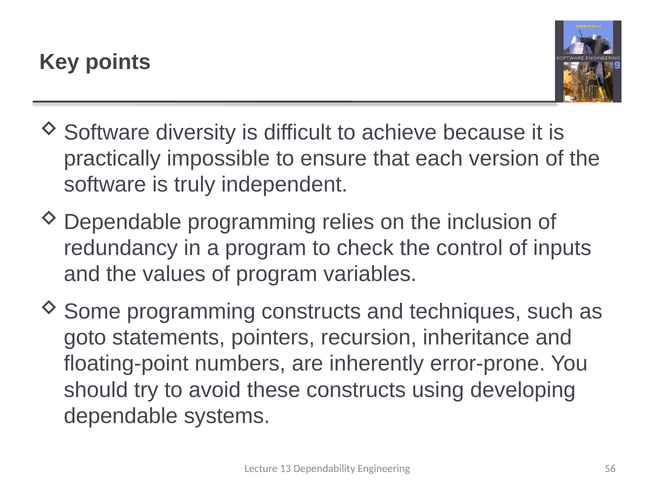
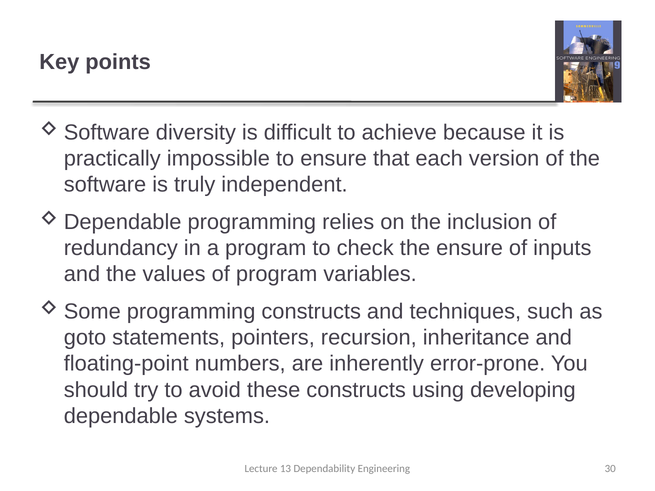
the control: control -> ensure (470, 248)
56: 56 -> 30 (610, 469)
